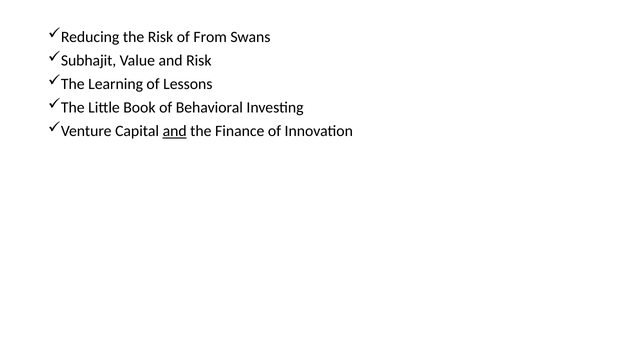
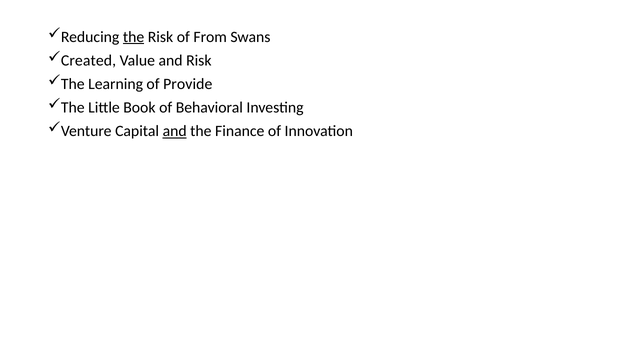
the underline: none -> present (134, 37)
Subhajit: Subhajit -> Created (88, 60)
Lessons: Lessons -> Provide (188, 84)
